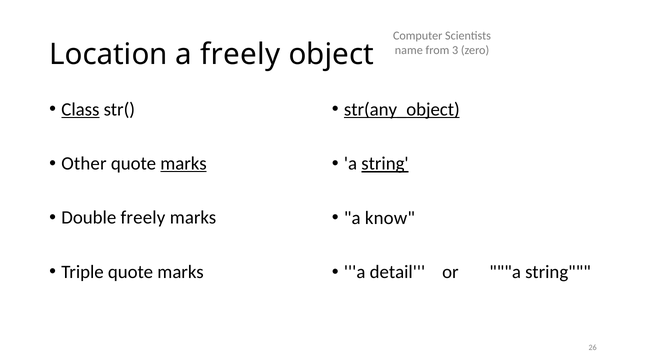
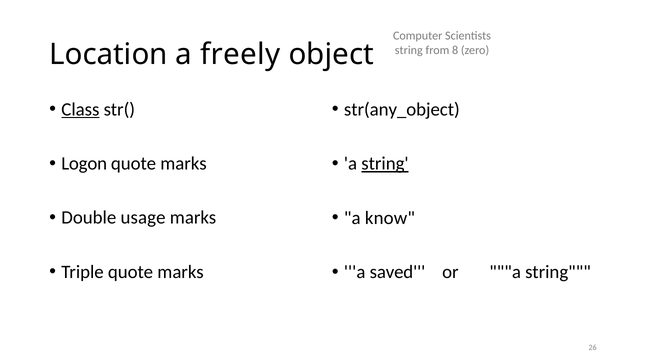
name: name -> string (409, 50)
3: 3 -> 8 (455, 50)
str(any_object underline: present -> none (402, 109)
Other: Other -> Logon (84, 163)
marks underline: present -> none (184, 163)
Double freely: freely -> usage (143, 217)
detail: detail -> saved (397, 272)
